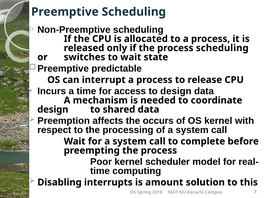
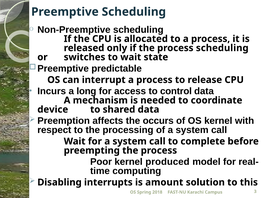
a time: time -> long (86, 91)
to design: design -> control (176, 91)
design: design -> device (53, 109)
scheduler: scheduler -> produced (167, 162)
